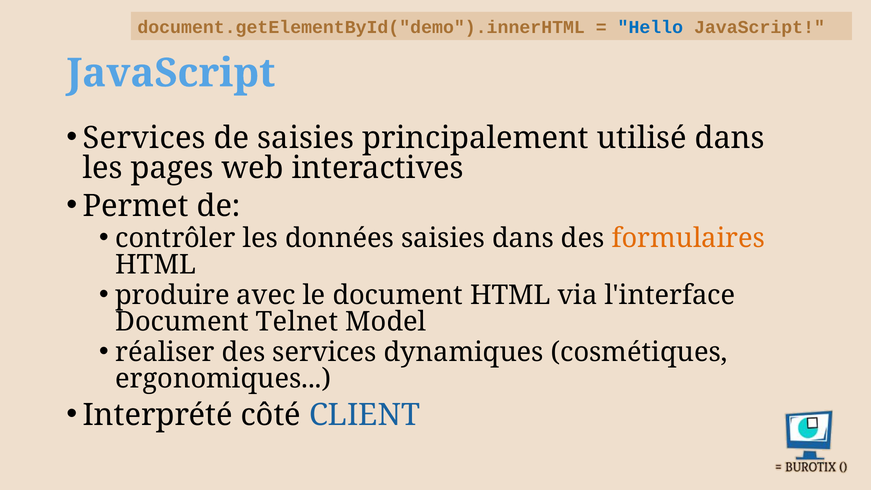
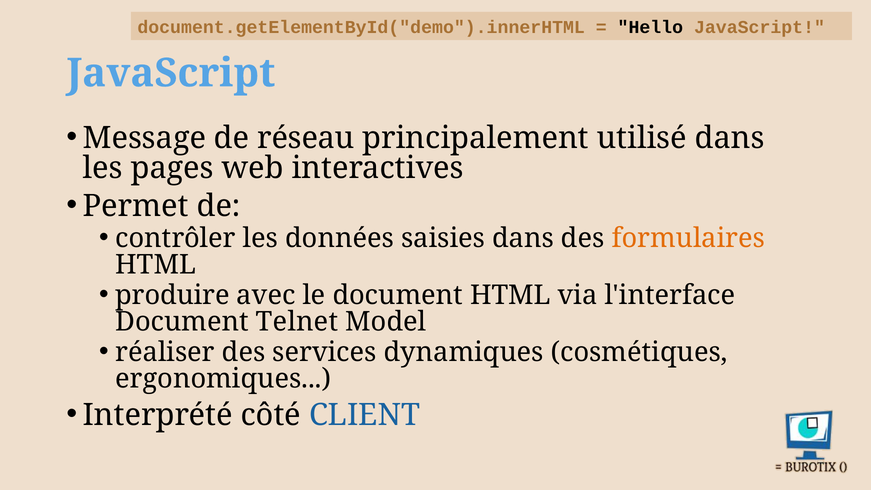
Hello colour: blue -> black (650, 27)
Services: Services -> Message (144, 138)
de saisies: saisies -> réseau (306, 138)
